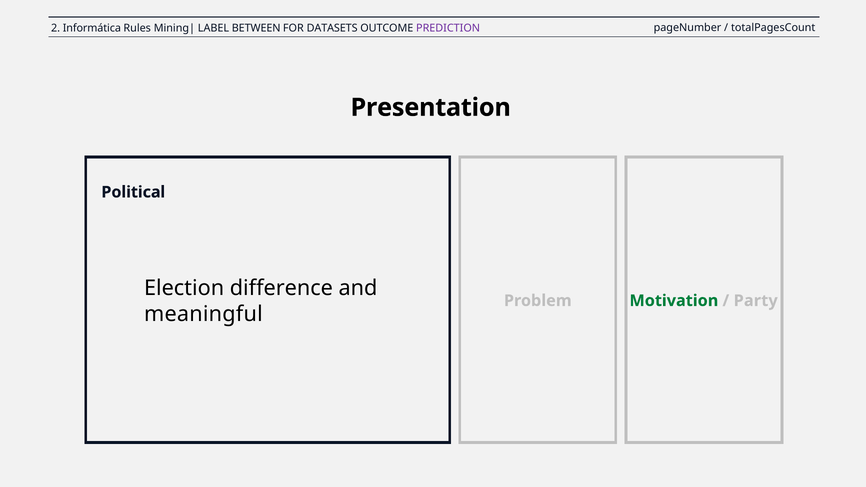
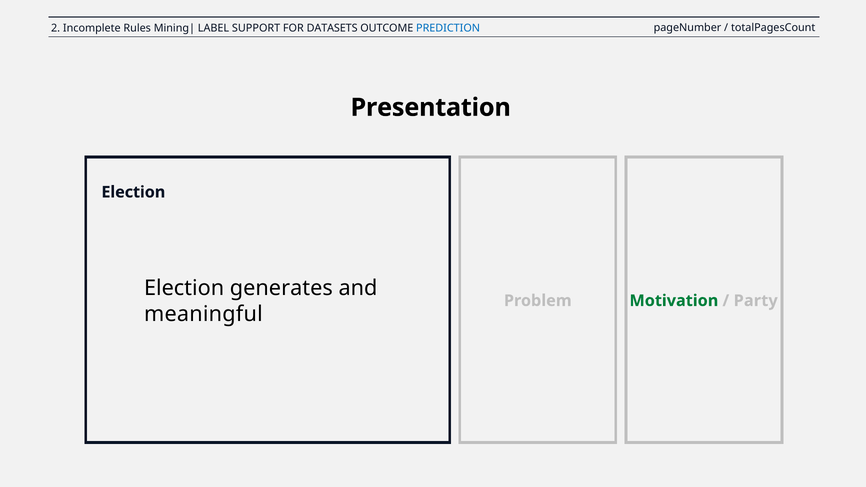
Informática: Informática -> Incomplete (92, 28)
BETWEEN: BETWEEN -> SUPPORT (256, 28)
PREDICTION colour: purple -> blue (448, 28)
Political: Political -> Election (133, 192)
difference: difference -> generates (281, 288)
